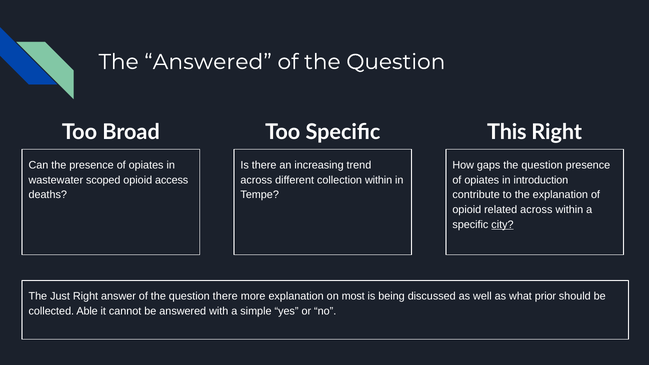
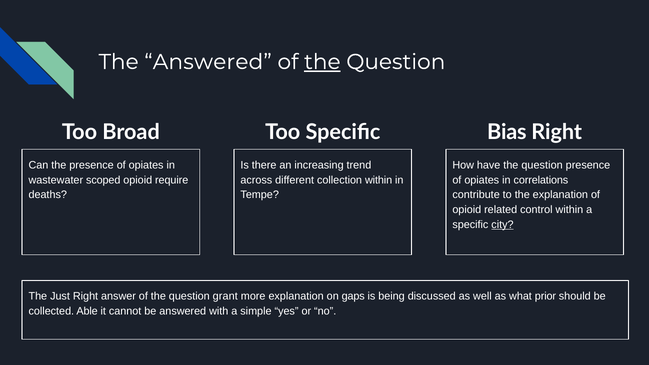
the underline: none -> present (322, 62)
This: This -> Bias (507, 132)
gaps: gaps -> have (489, 165)
access: access -> require (172, 180)
introduction: introduction -> correlations (541, 180)
related across: across -> control (536, 210)
question there: there -> grant (225, 296)
most: most -> gaps (353, 296)
